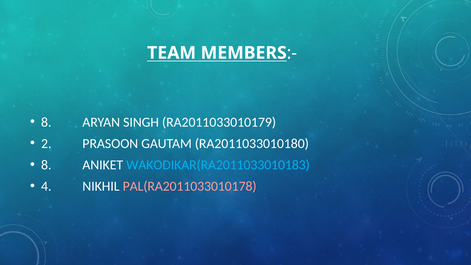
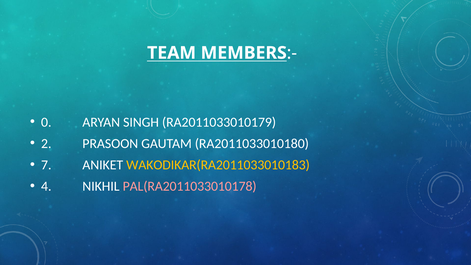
8: 8 -> 0 (46, 122)
8: 8 -> 7 (46, 165)
WAKODIKAR(RA2011033010183 colour: light blue -> yellow (218, 165)
